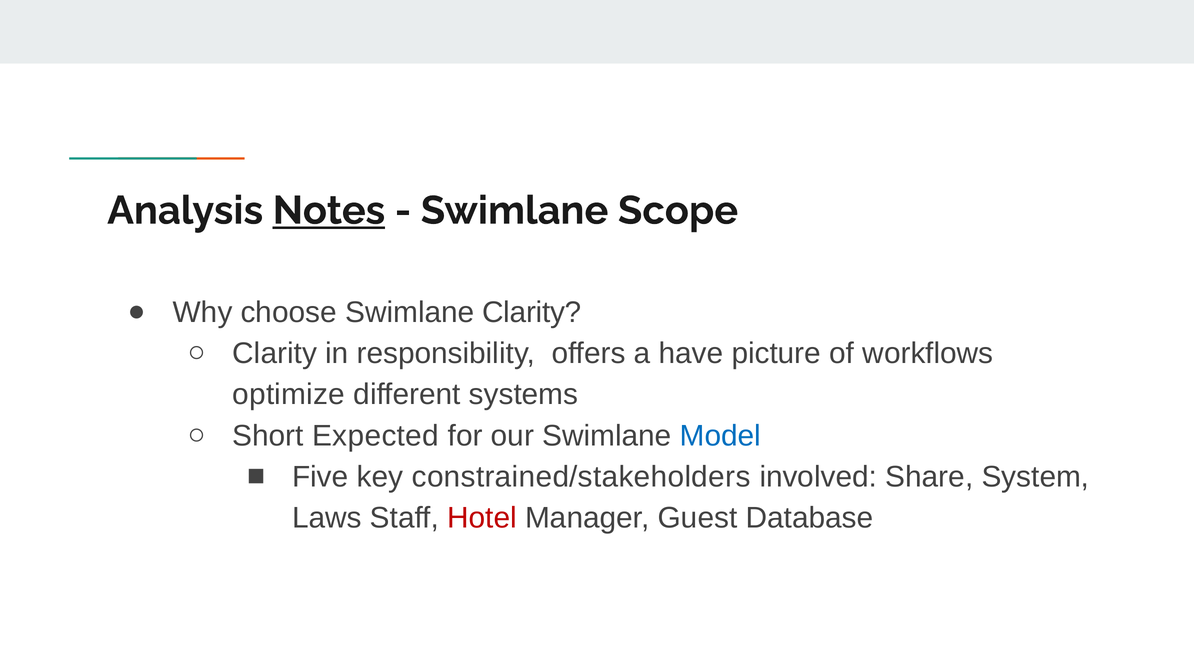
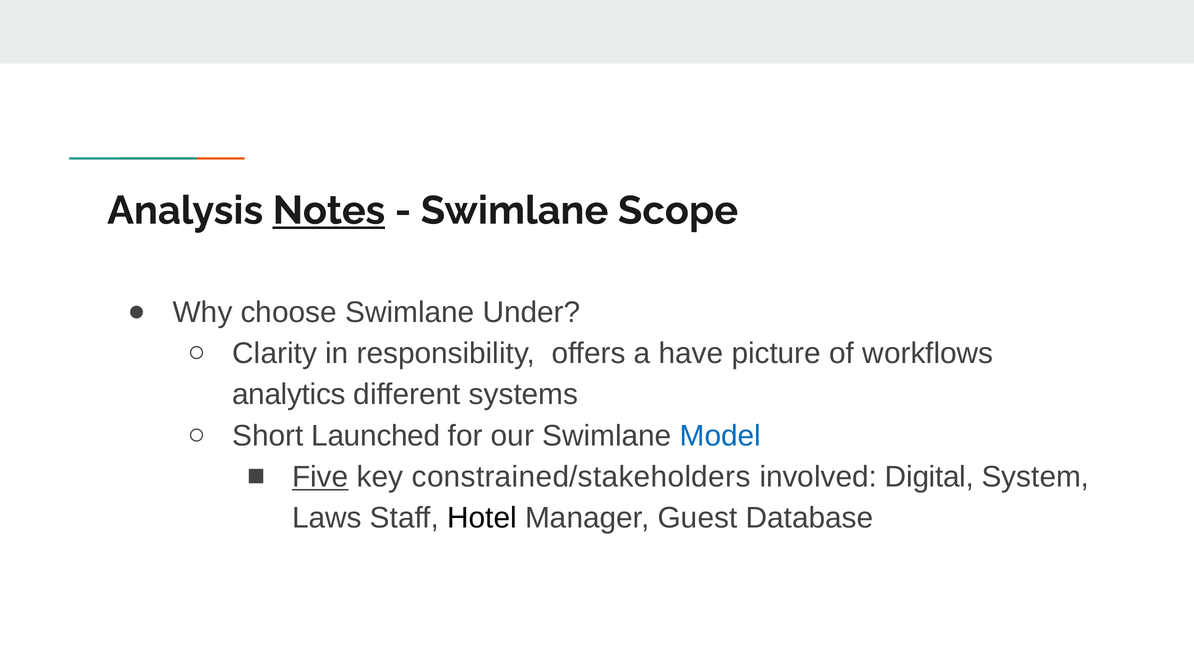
Swimlane Clarity: Clarity -> Under (532, 313)
optimize: optimize -> analytics (289, 395)
Expected: Expected -> Launched (376, 436)
Five underline: none -> present (320, 477)
Share: Share -> Digital (929, 477)
Hotel colour: red -> black (482, 519)
